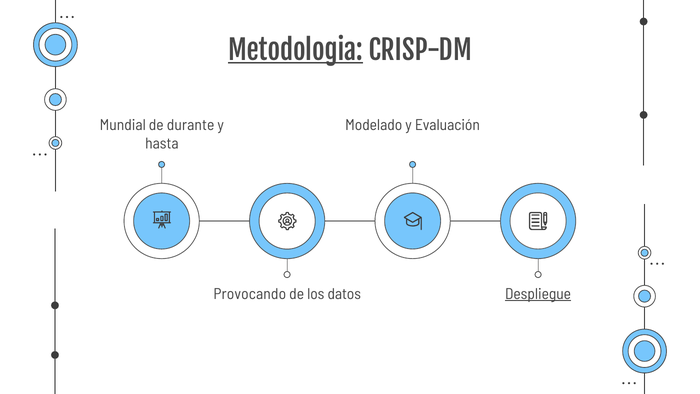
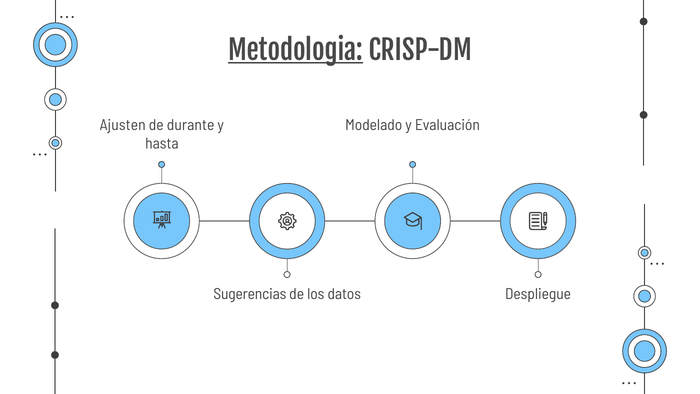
Mundial: Mundial -> Ajusten (123, 125)
Provocando: Provocando -> Sugerencias (250, 294)
Despliegue underline: present -> none (538, 294)
